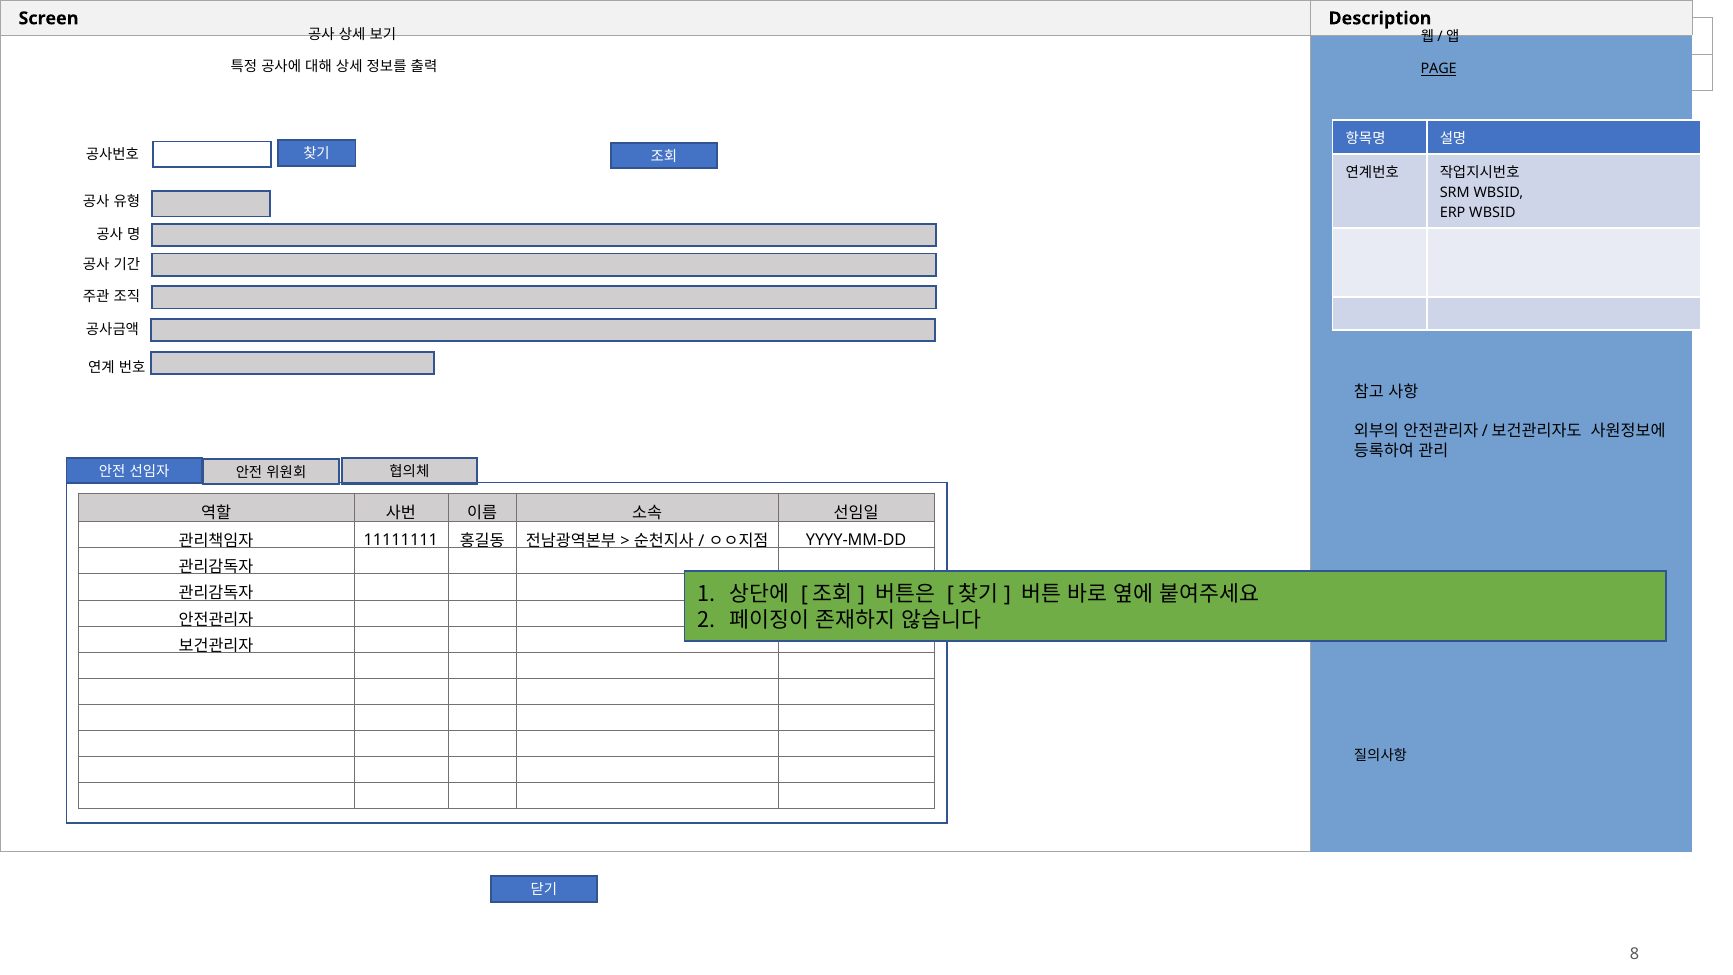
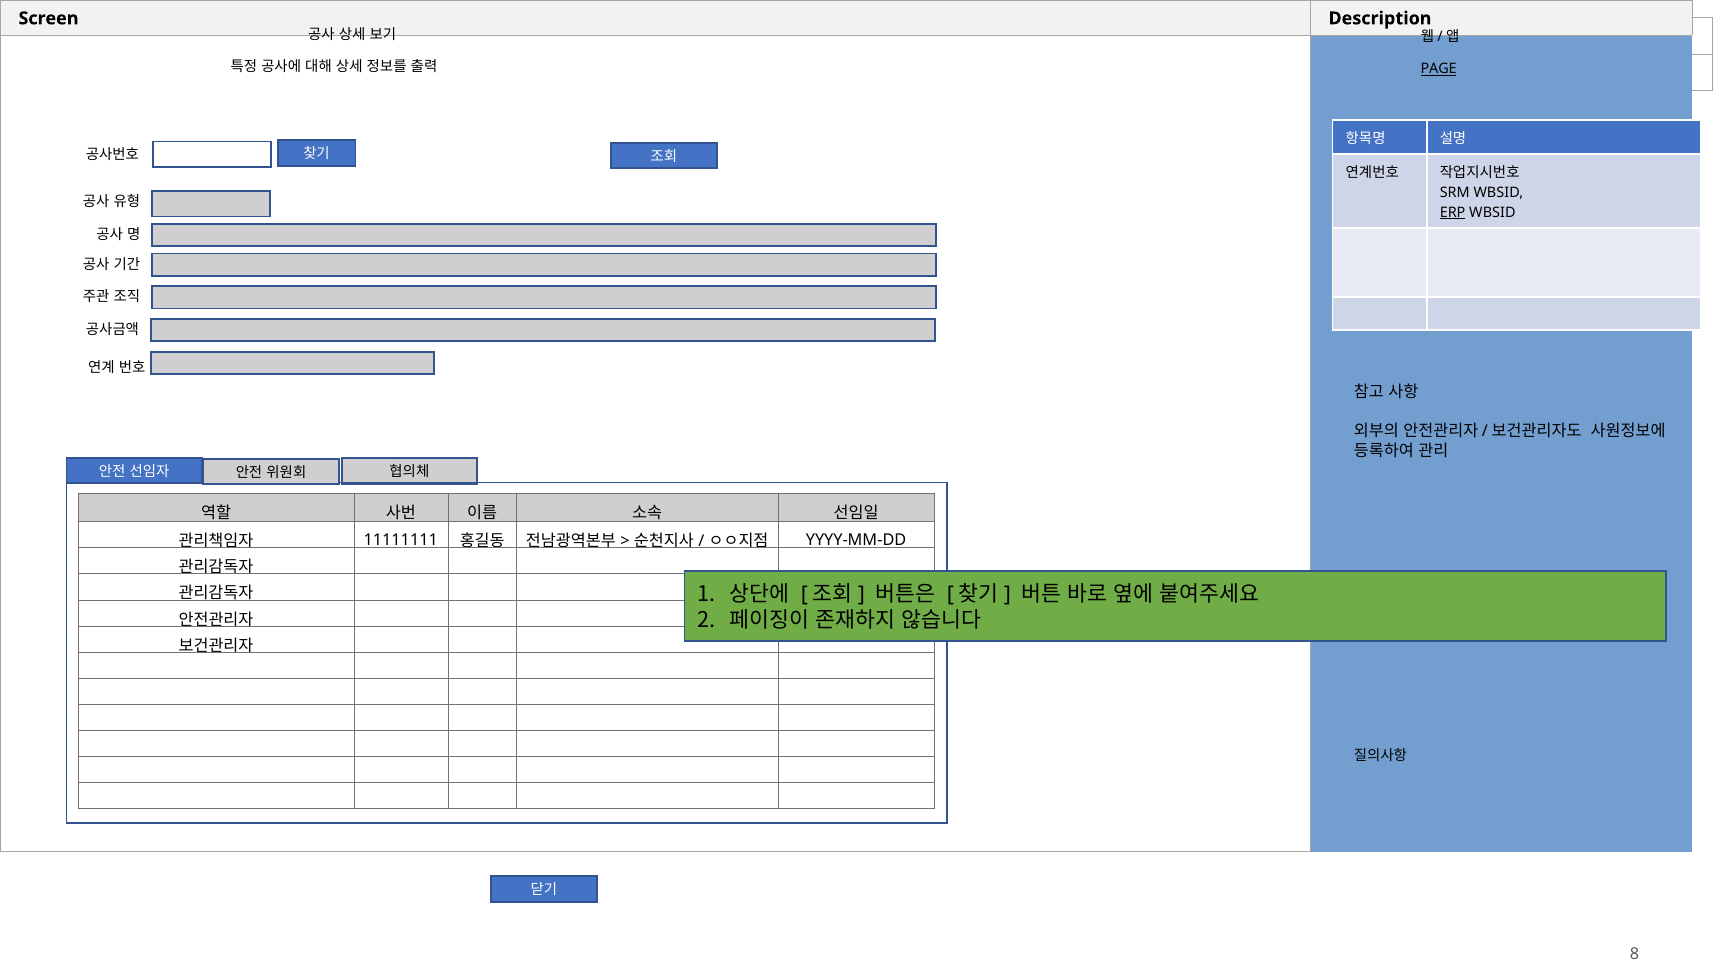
ERP underline: none -> present (1453, 212)
